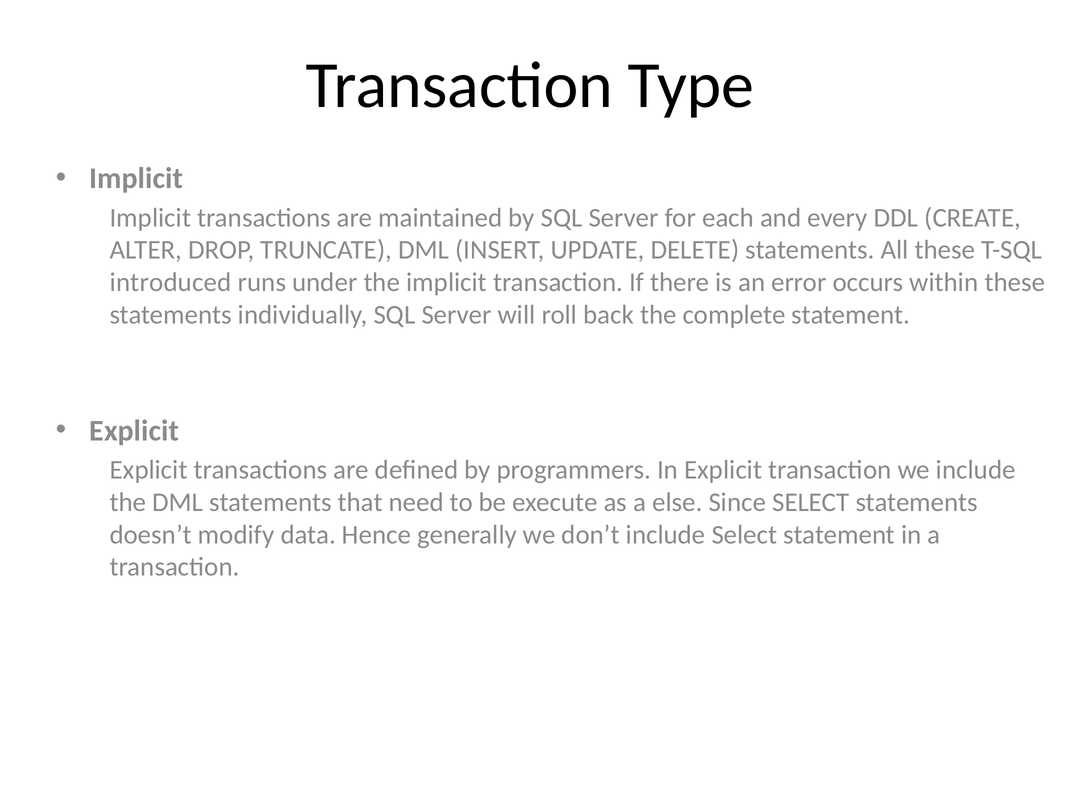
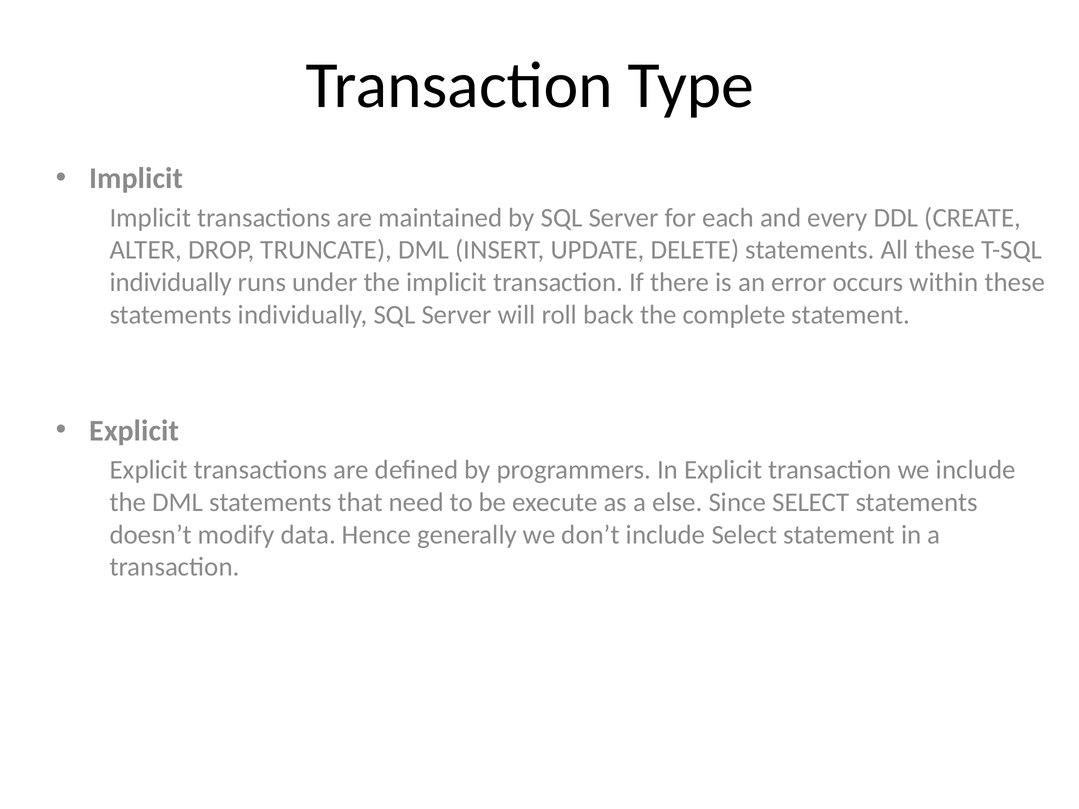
introduced: introduced -> individually (171, 282)
